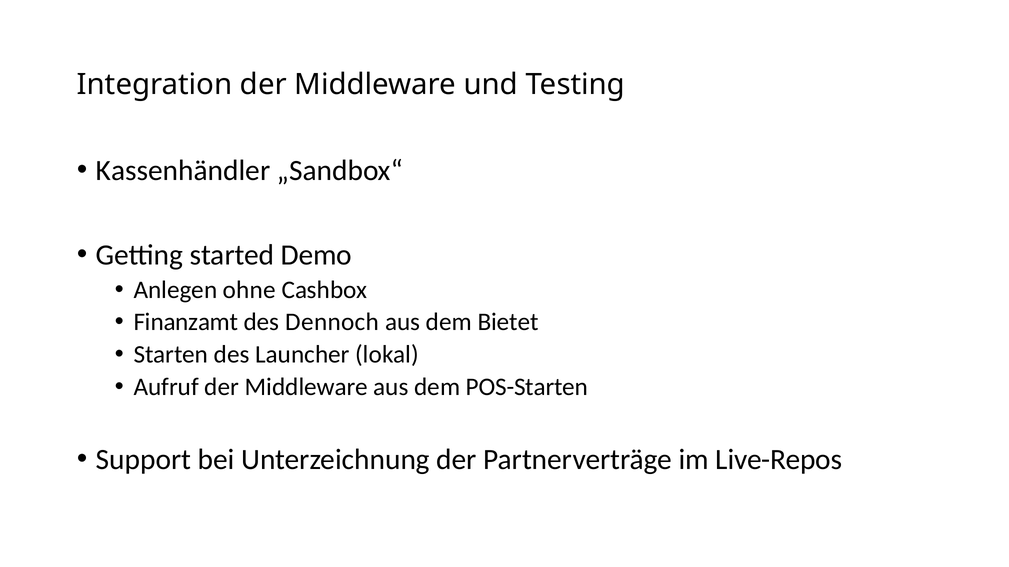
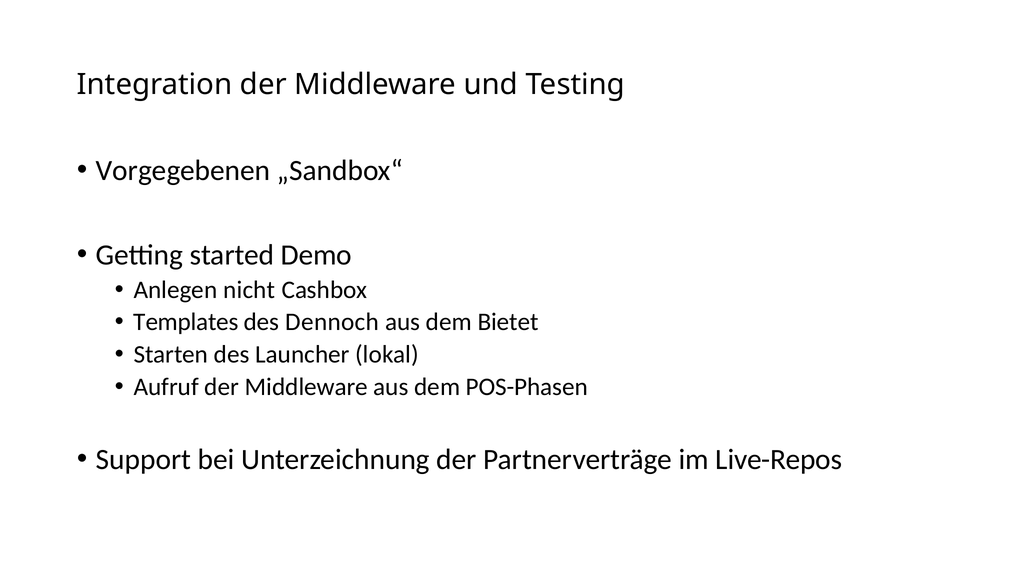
Kassenhändler: Kassenhändler -> Vorgegebenen (183, 171)
ohne: ohne -> nicht (249, 290)
Finanzamt: Finanzamt -> Templates (186, 322)
POS-Starten: POS-Starten -> POS-Phasen (527, 387)
